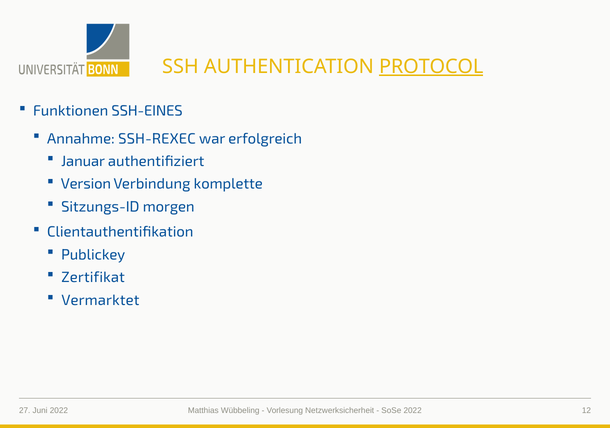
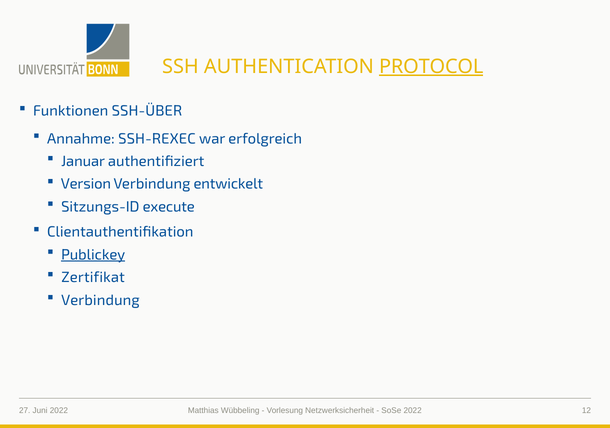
SSH-EINES: SSH-EINES -> SSH-ÜBER (147, 111)
komplette: komplette -> entwickelt (228, 184)
morgen: morgen -> execute (169, 207)
Publickey underline: none -> present (93, 255)
Vermarktet: Vermarktet -> Verbindung (100, 300)
